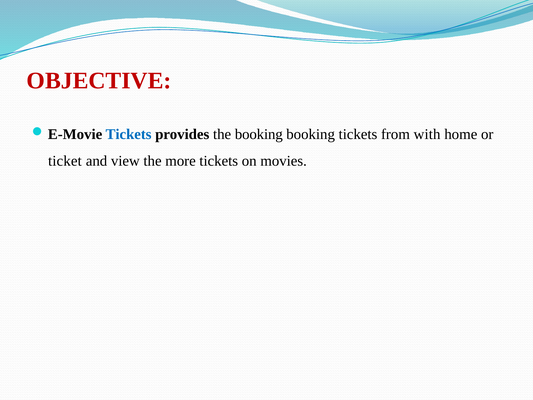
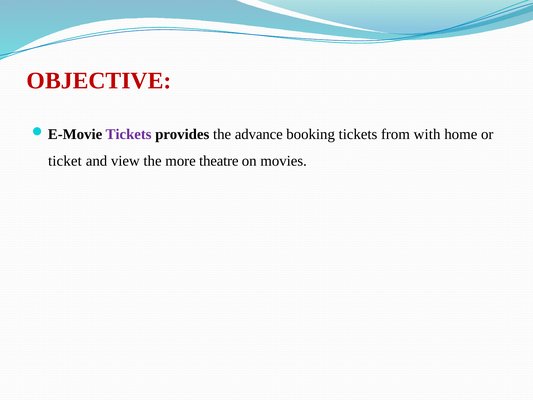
Tickets colour: blue -> purple (129, 134)
the booking: booking -> advance (259, 134)
more tickets: tickets -> theatre (219, 161)
